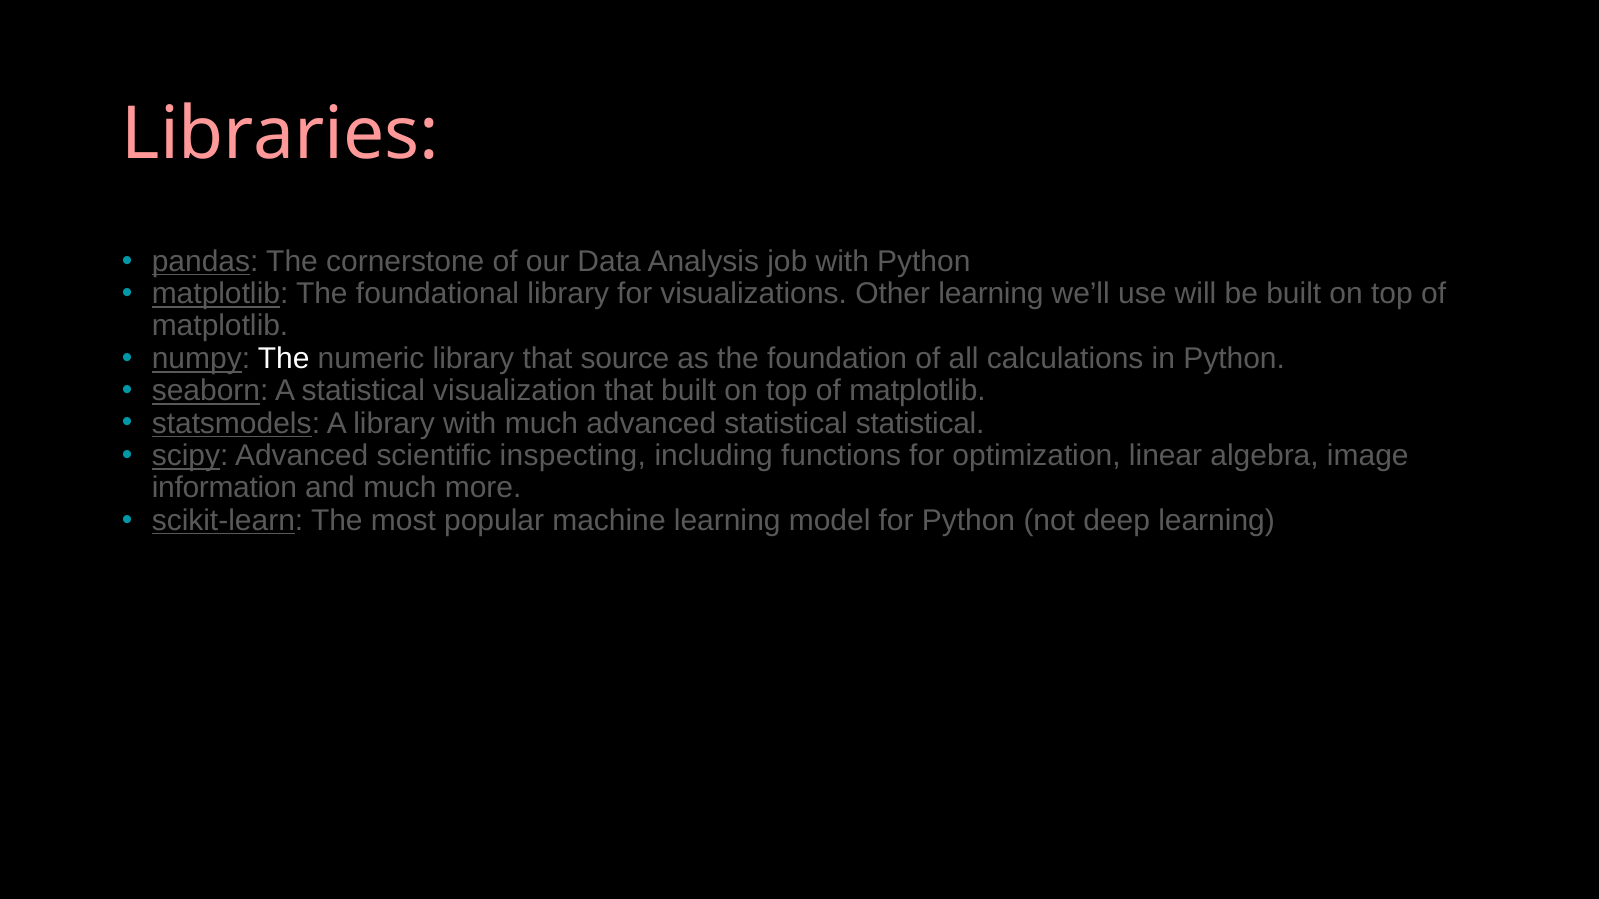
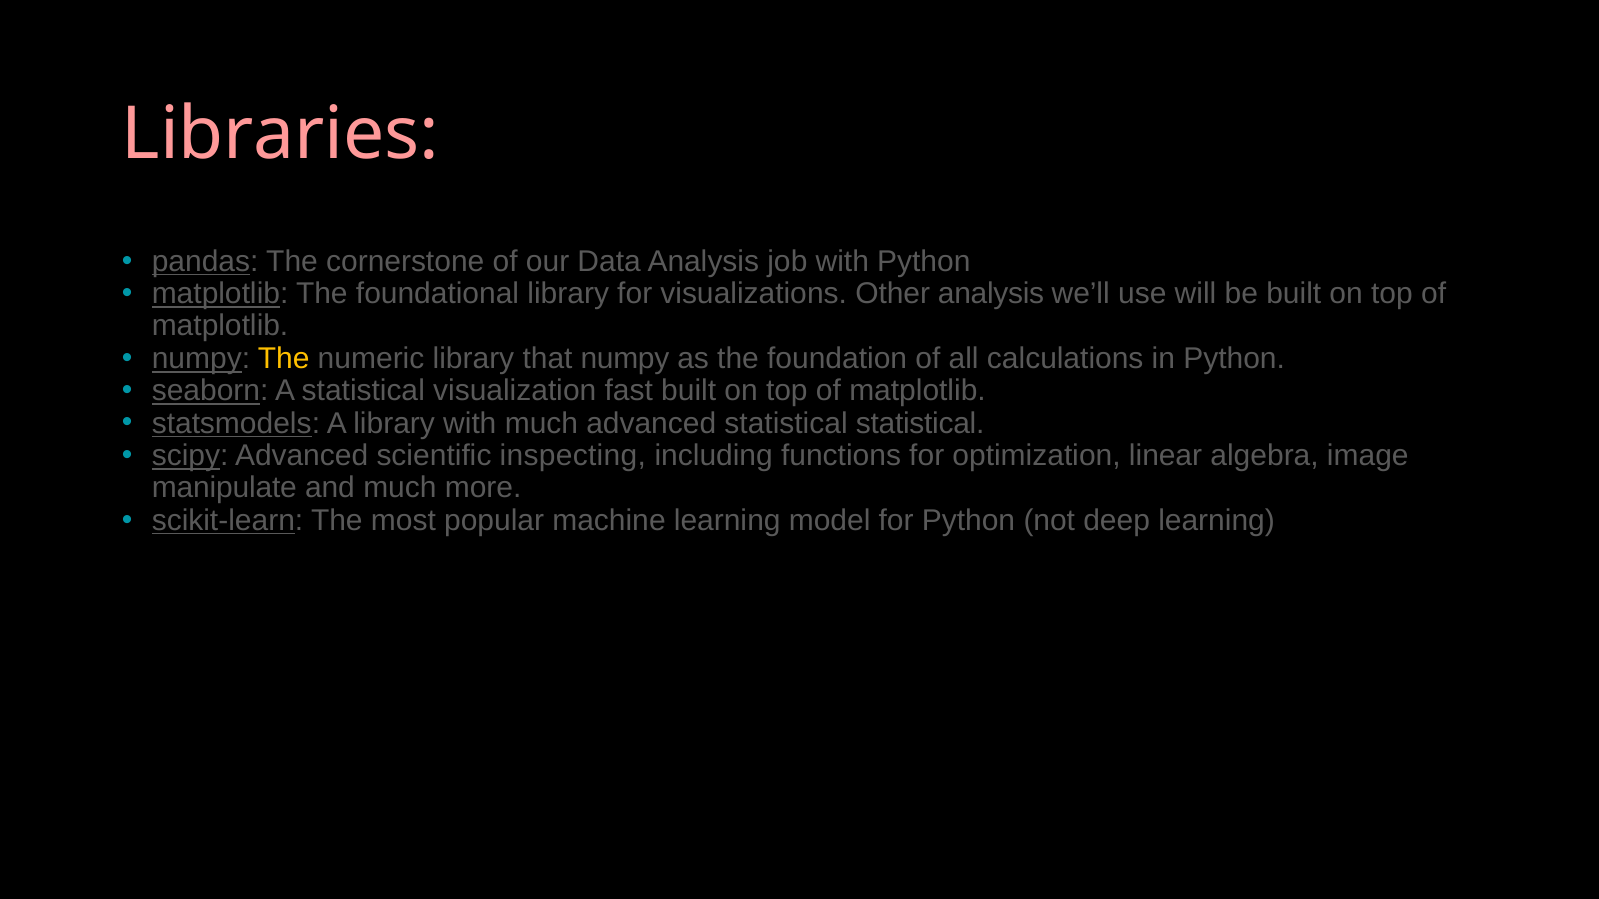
Other learning: learning -> analysis (991, 294)
The colour: white -> yellow (284, 359)
that source: source -> numpy (625, 359)
visualization that: that -> fast (629, 391)
information: information -> manipulate (224, 488)
